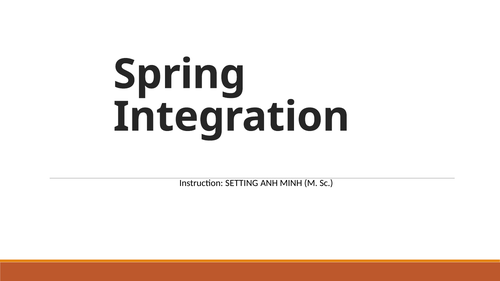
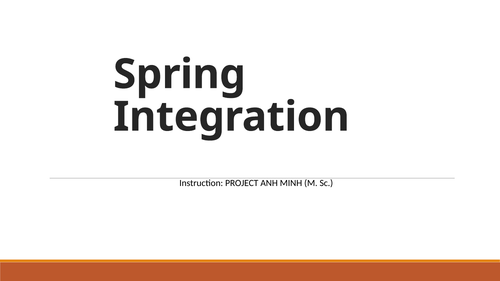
SETTING: SETTING -> PROJECT (242, 183)
